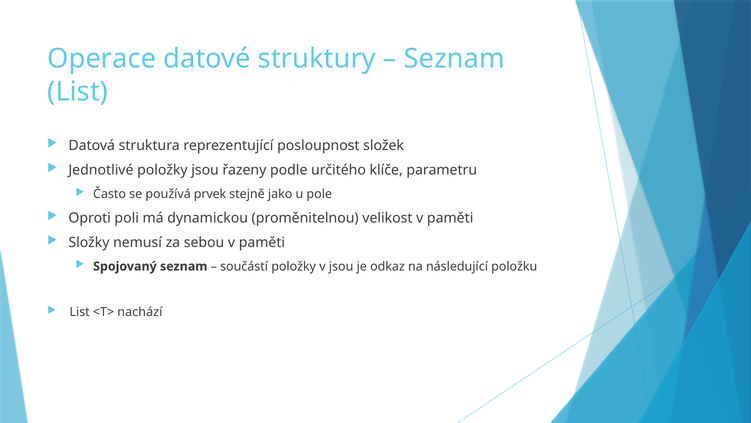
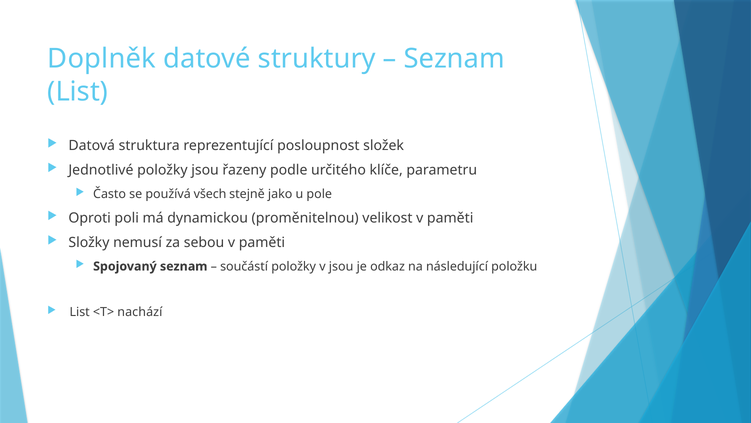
Operace: Operace -> Doplněk (102, 59)
prvek: prvek -> všech (210, 194)
